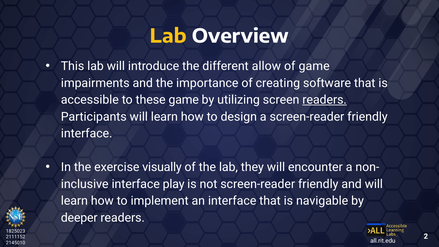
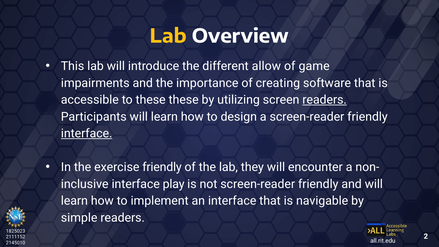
these game: game -> these (184, 100)
interface underline: none -> present (87, 133)
exercise visually: visually -> friendly (162, 167)
deeper: deeper -> simple (79, 218)
